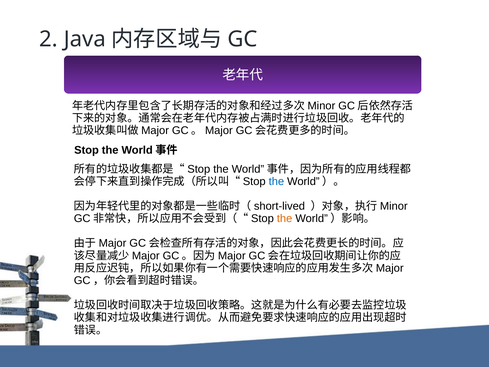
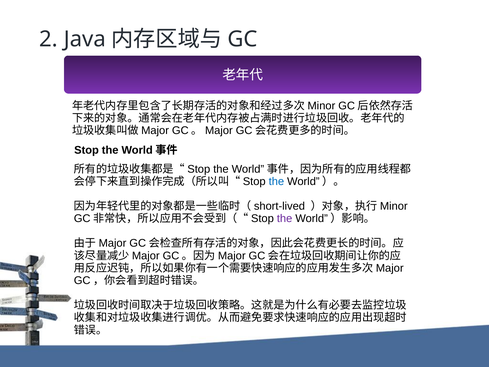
the colour: orange -> purple (285, 218)
